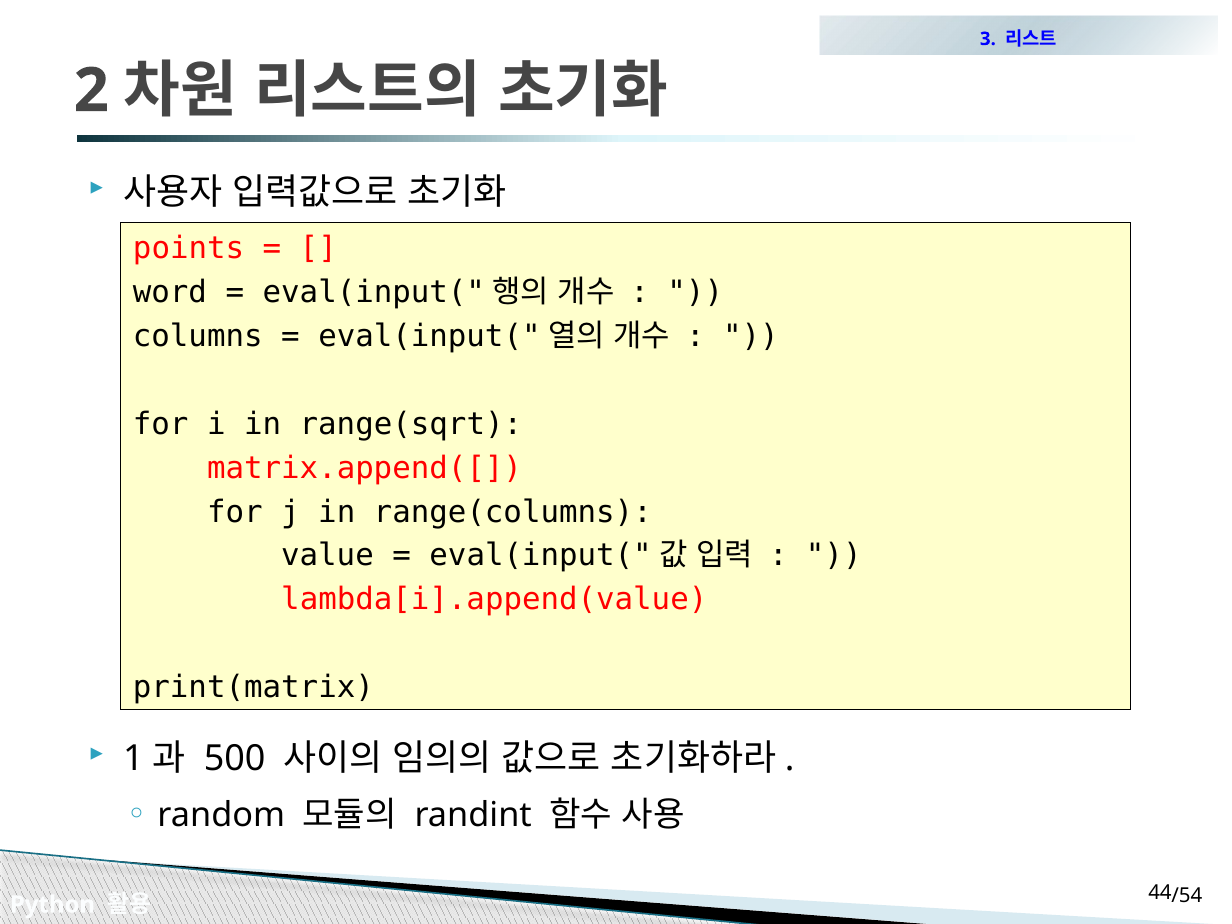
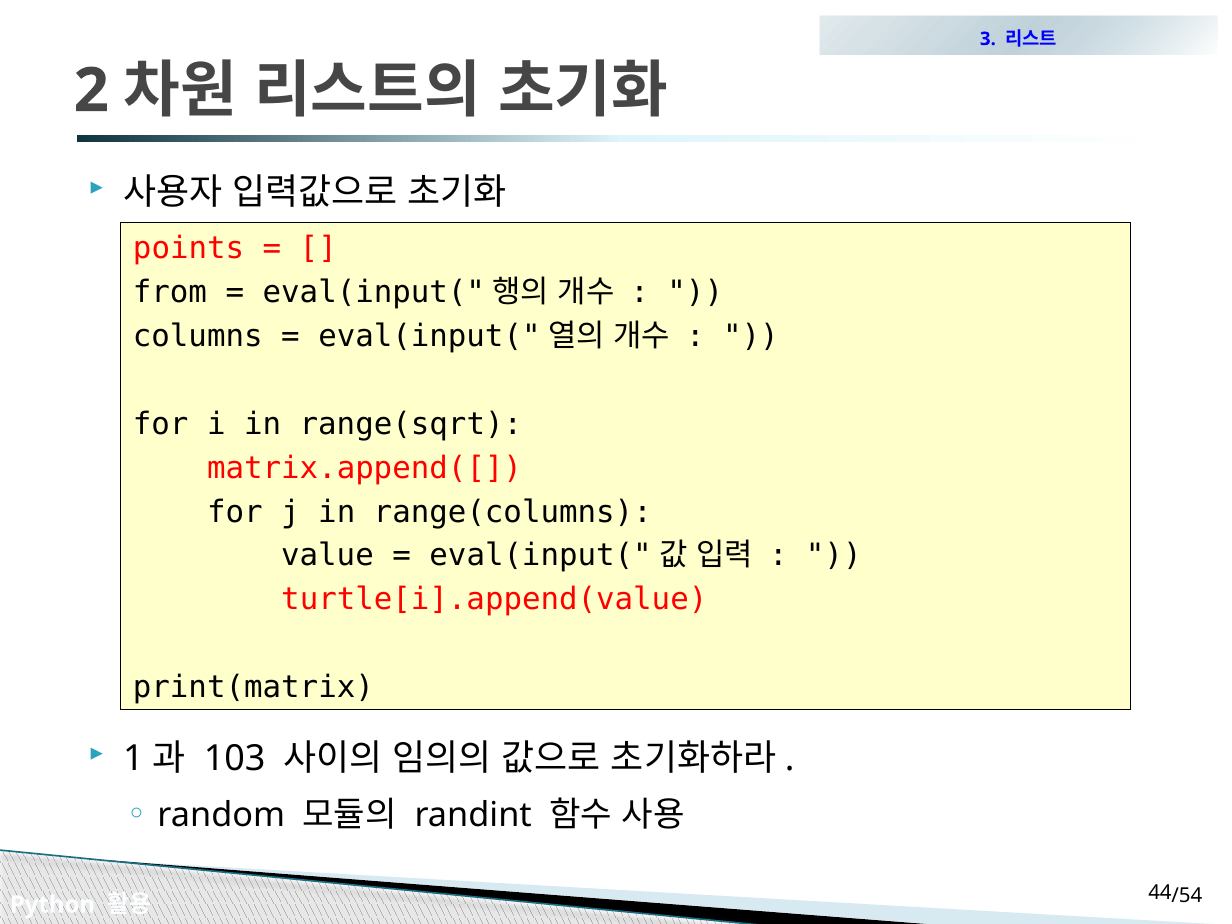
word: word -> from (170, 293)
lambda[i].append(value: lambda[i].append(value -> turtle[i].append(value (494, 600)
500: 500 -> 103 (235, 759)
